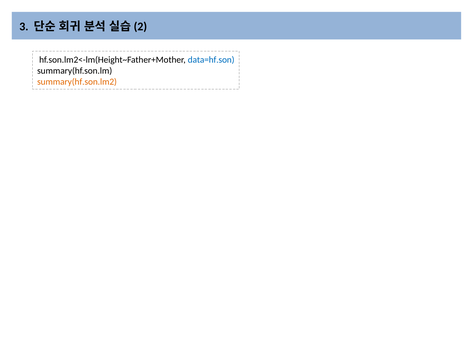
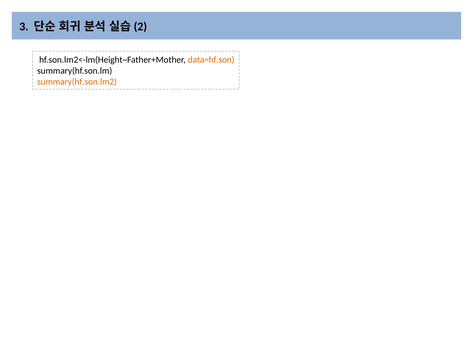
data=hf.son colour: blue -> orange (211, 60)
